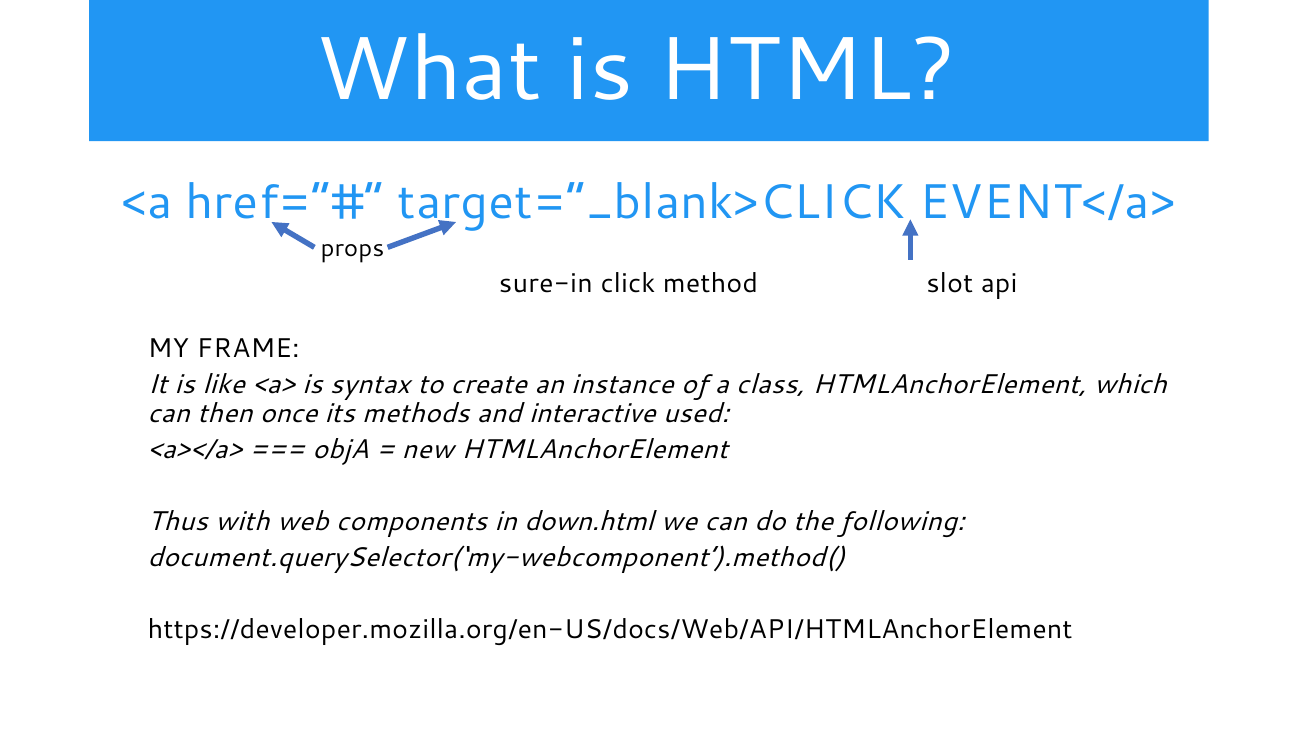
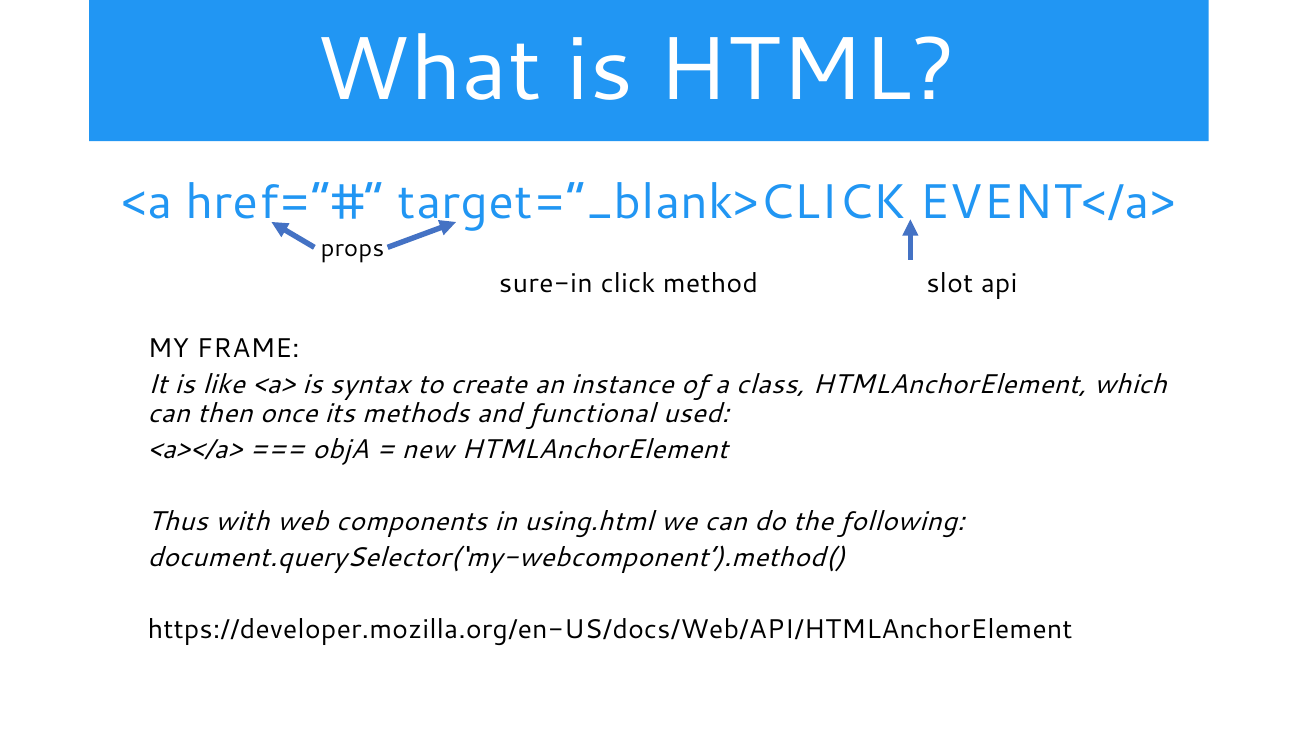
interactive: interactive -> functional (592, 414)
down.html: down.html -> using.html (589, 522)
